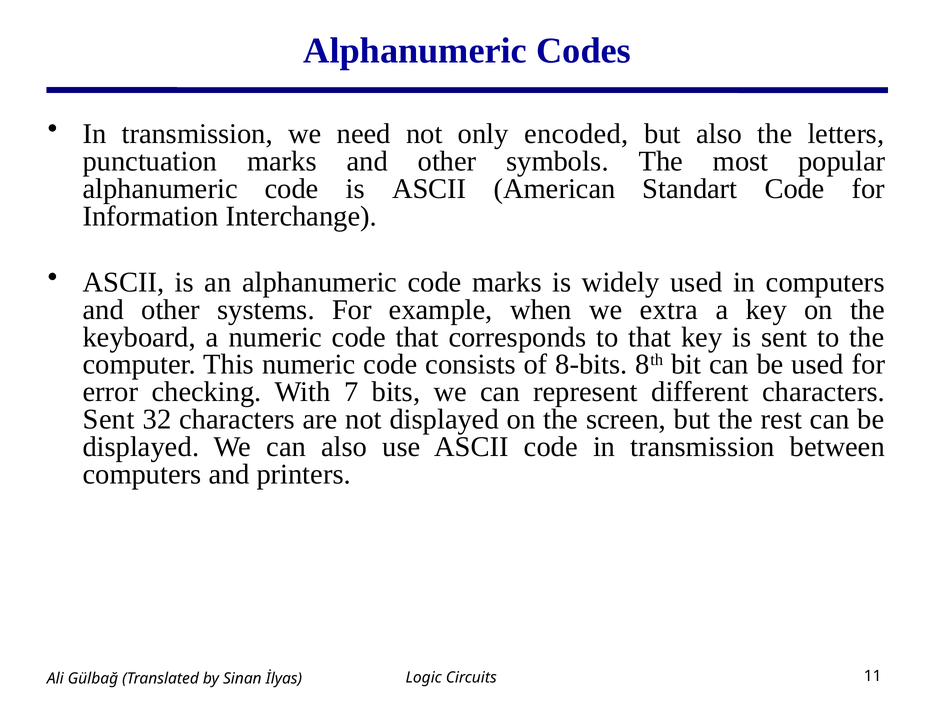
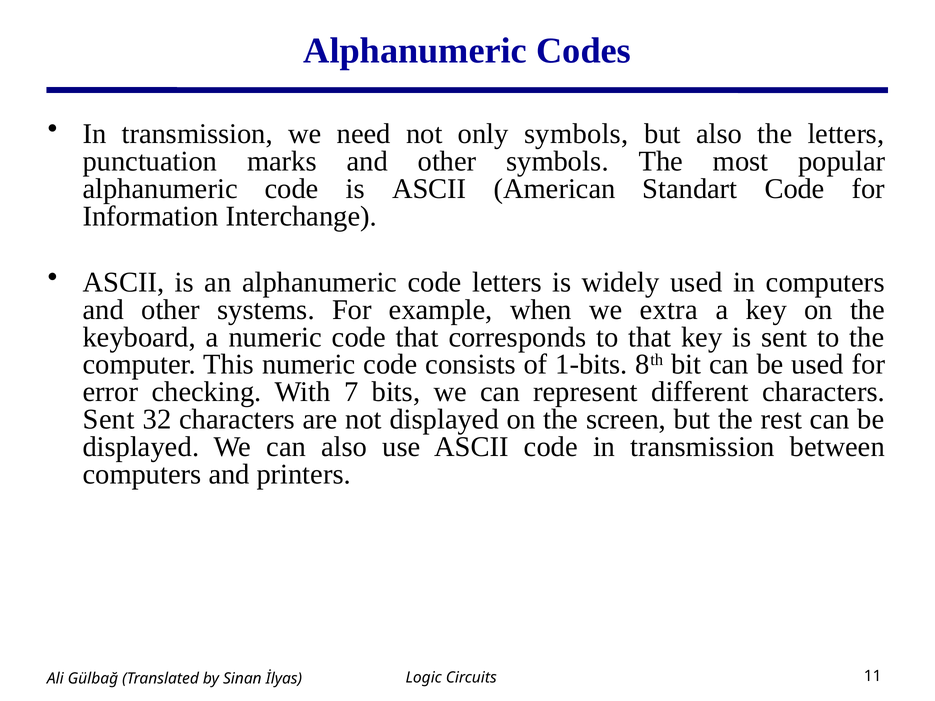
only encoded: encoded -> symbols (576, 134)
code marks: marks -> letters (507, 282)
8-bits: 8-bits -> 1-bits (591, 365)
